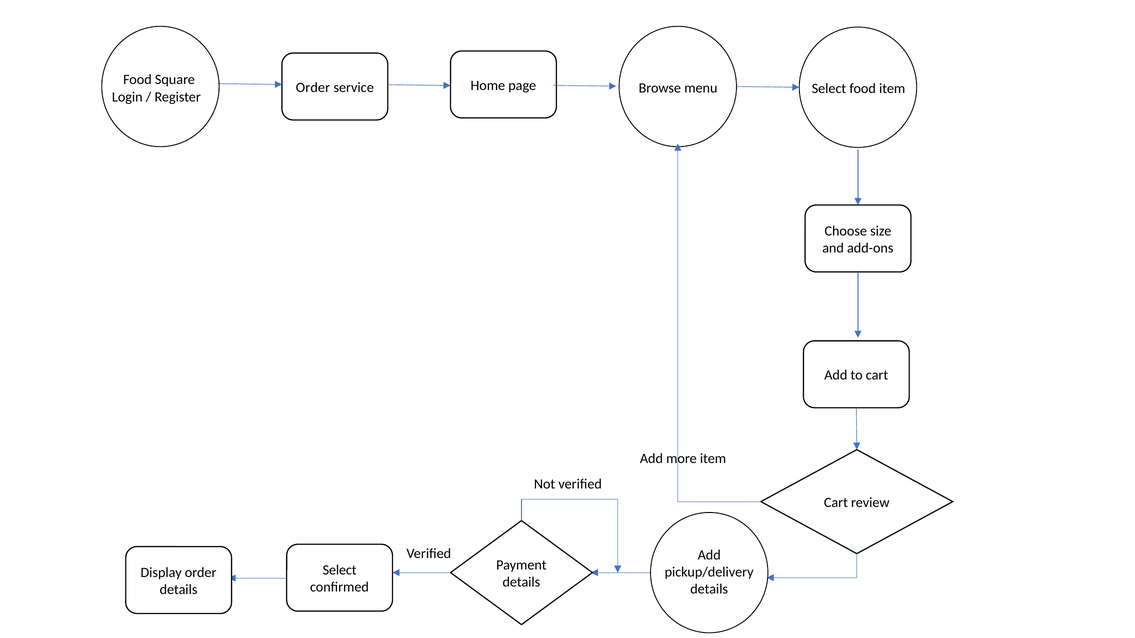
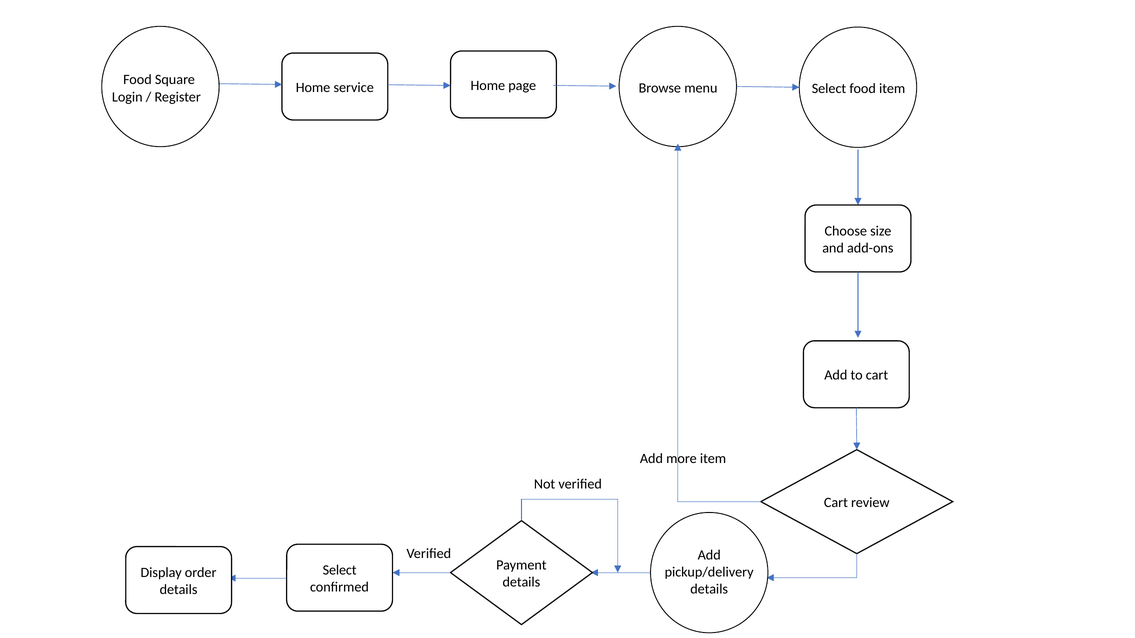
Order: Order -> Home (313, 88)
